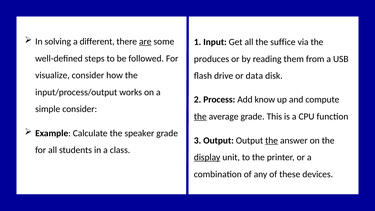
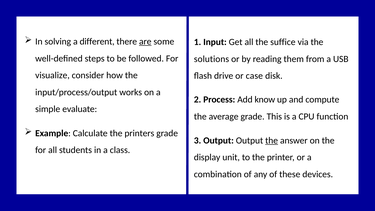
produces: produces -> solutions (211, 59)
data: data -> case (254, 76)
simple consider: consider -> evaluate (80, 109)
the underline: present -> none (200, 116)
speaker: speaker -> printers (139, 133)
display underline: present -> none (207, 157)
